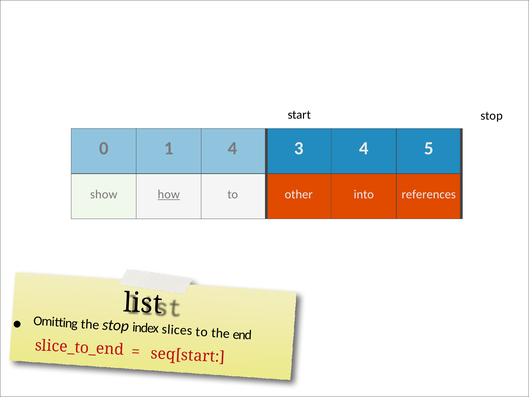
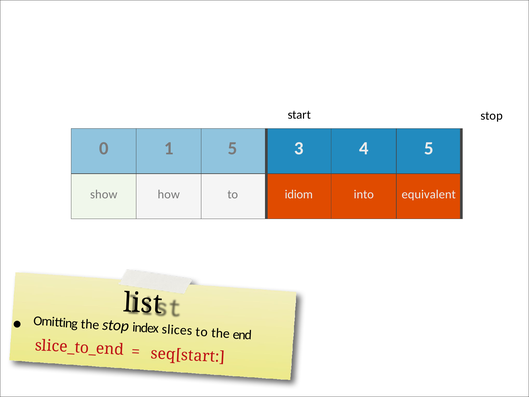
1 4: 4 -> 5 (233, 148)
how underline: present -> none (169, 194)
other: other -> idiom (299, 194)
references: references -> equivalent (429, 194)
